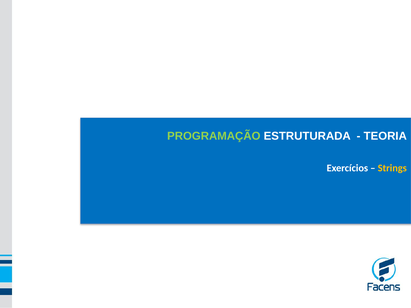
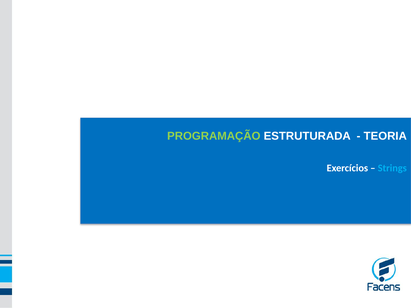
Strings colour: yellow -> light blue (392, 168)
